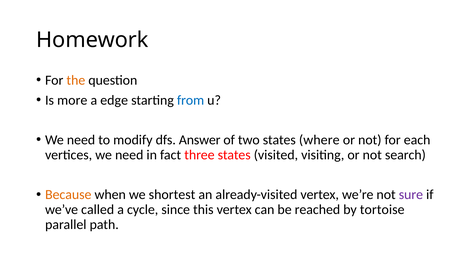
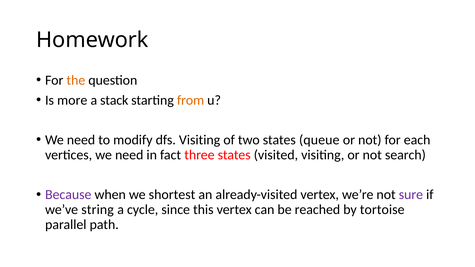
edge: edge -> stack (114, 100)
from colour: blue -> orange (191, 100)
dfs Answer: Answer -> Visiting (200, 140)
where: where -> queue (319, 140)
Because colour: orange -> purple (68, 195)
called: called -> string (98, 210)
